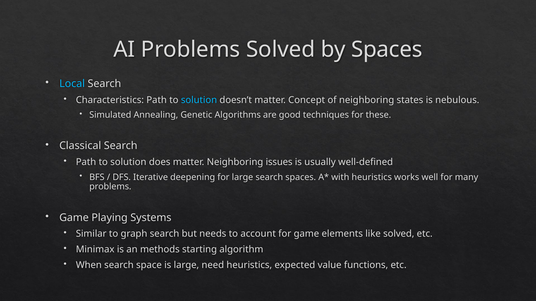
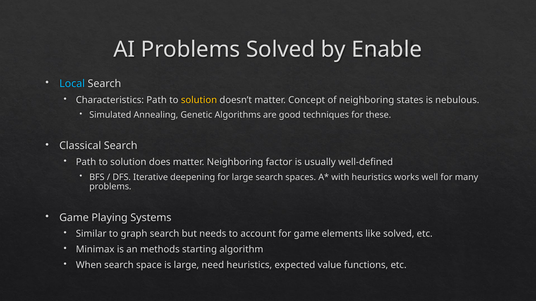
by Spaces: Spaces -> Enable (387, 50)
solution colour: light blue -> yellow (199, 100)
issues: issues -> factor (279, 162)
